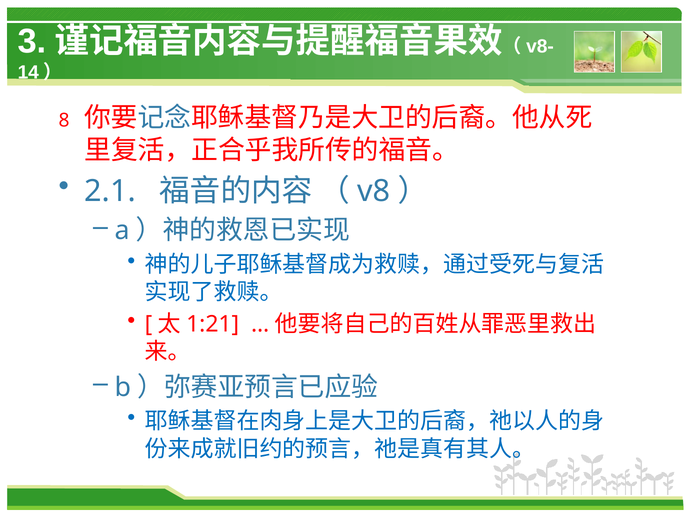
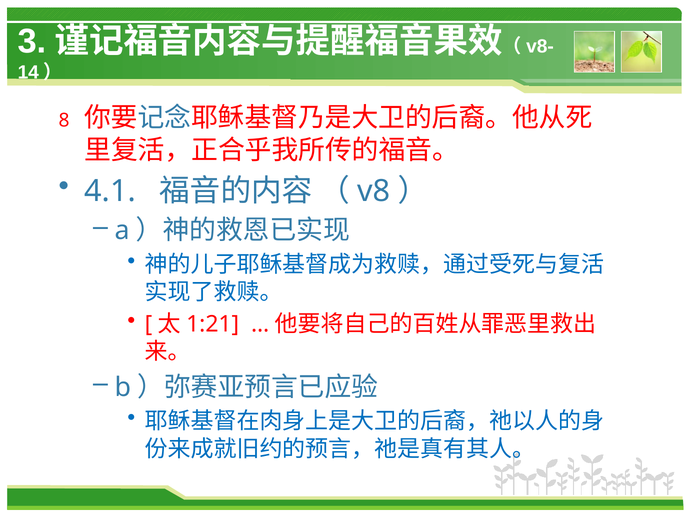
2.1: 2.1 -> 4.1 (110, 191)
